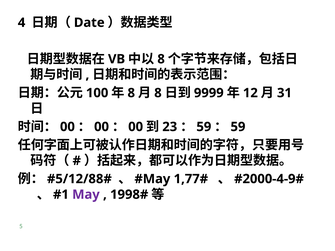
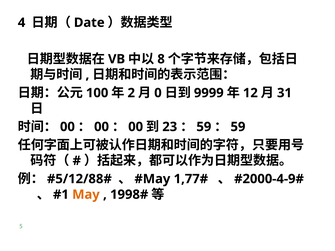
8: 8 -> 2 (131, 93)
8: 8 -> 0 (158, 93)
May colour: purple -> orange (86, 195)
